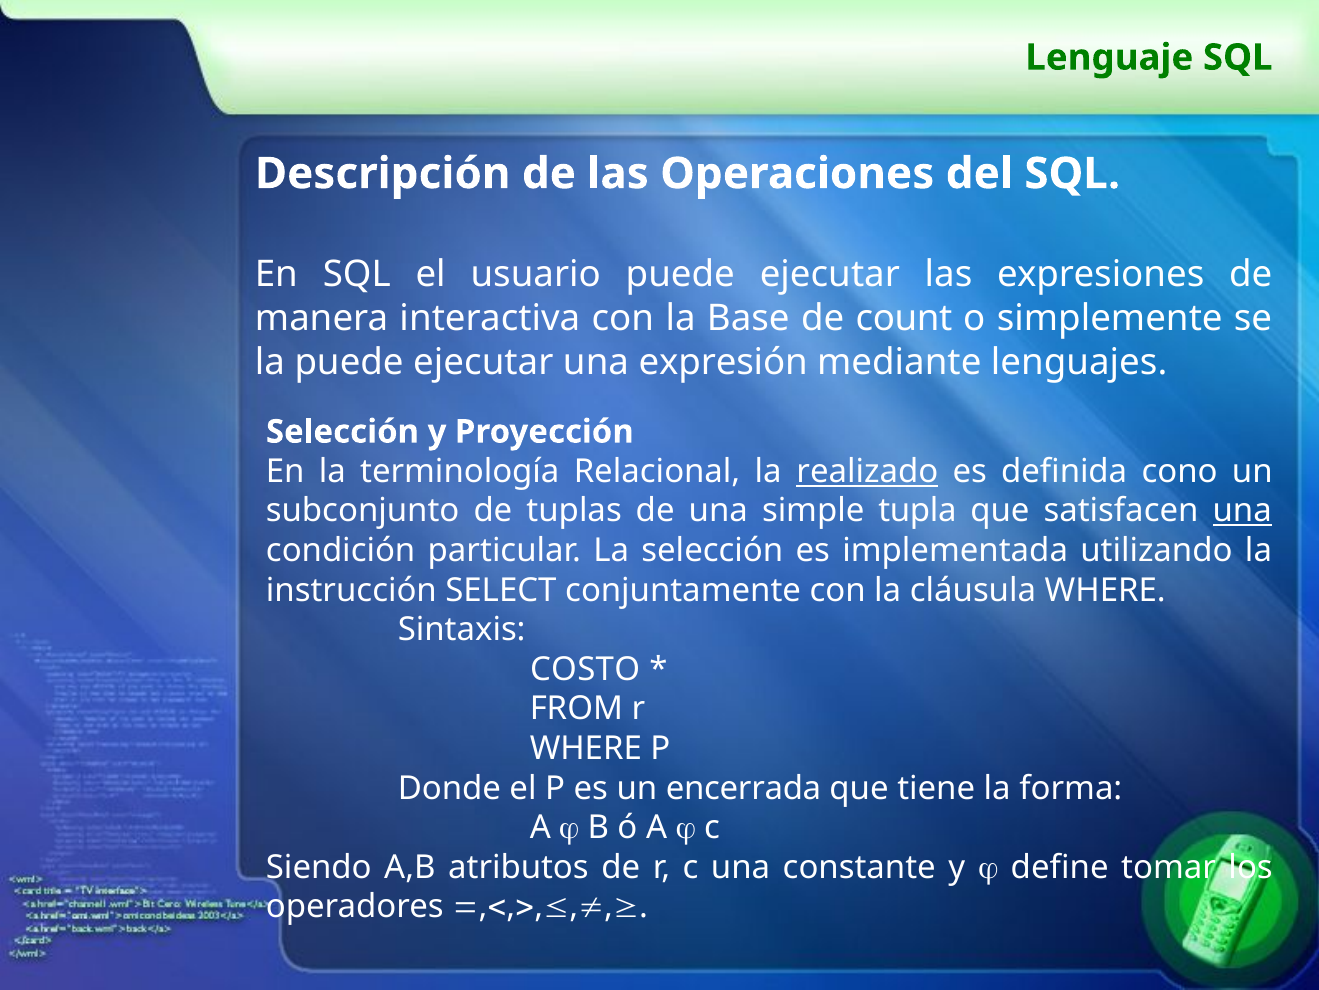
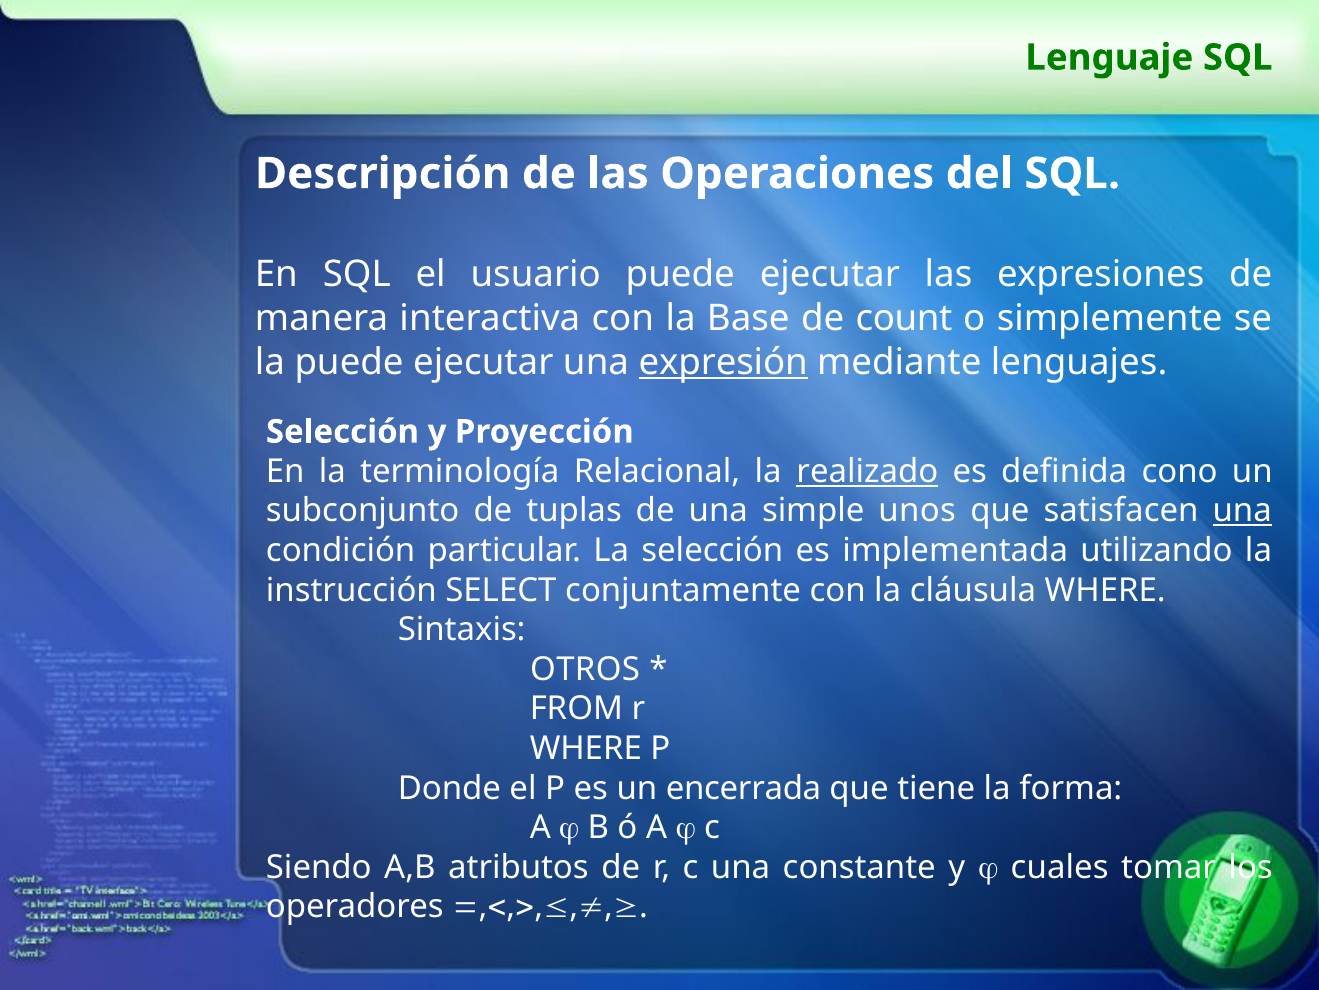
expresión underline: none -> present (723, 362)
tupla: tupla -> unos (917, 511)
COSTO: COSTO -> OTROS (585, 669)
define: define -> cuales (1060, 867)
